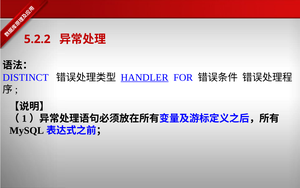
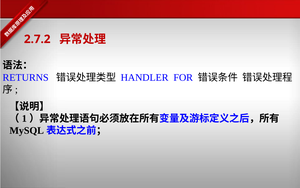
5.2.2: 5.2.2 -> 2.7.2 (37, 39)
DISTINCT: DISTINCT -> RETURNS (26, 77)
HANDLER underline: present -> none (145, 77)
